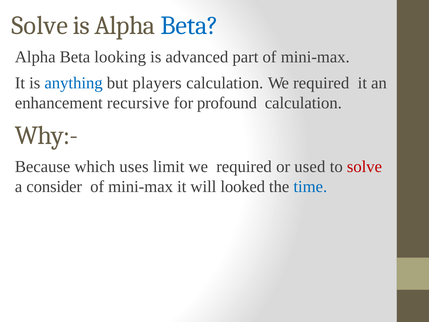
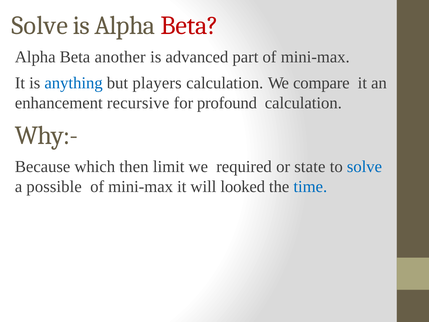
Beta colour: blue -> red (189, 25)
looking: looking -> another (120, 57)
calculation We required: required -> compare (321, 83)
uses: uses -> then (134, 166)
used: used -> state (310, 166)
solve colour: red -> blue (364, 166)
consider: consider -> possible (54, 186)
